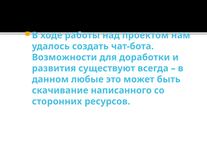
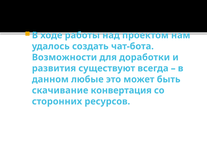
написанного: написанного -> конвертация (121, 91)
